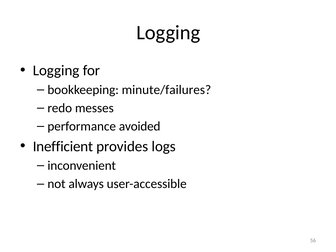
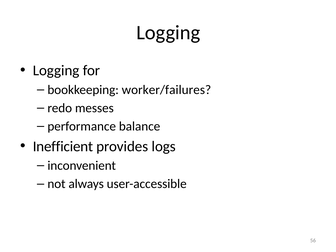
minute/failures: minute/failures -> worker/failures (166, 90)
avoided: avoided -> balance (140, 126)
